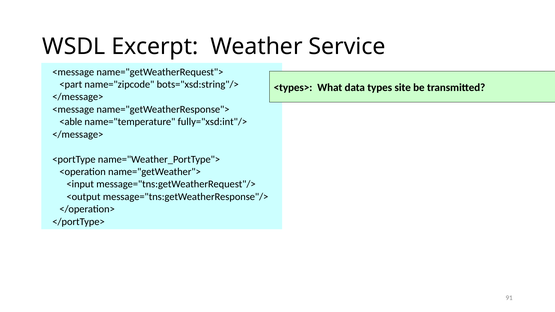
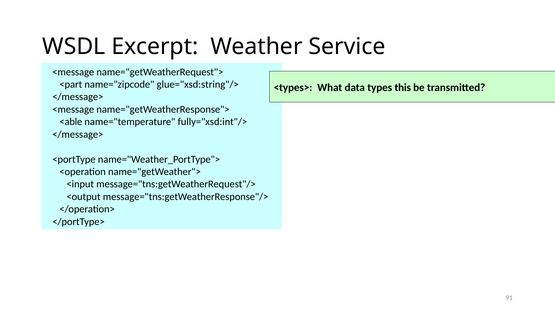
bots="xsd:string"/>: bots="xsd:string"/> -> glue="xsd:string"/> (198, 84)
site: site -> this (403, 87)
